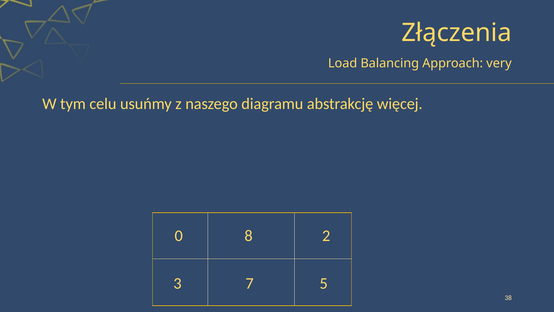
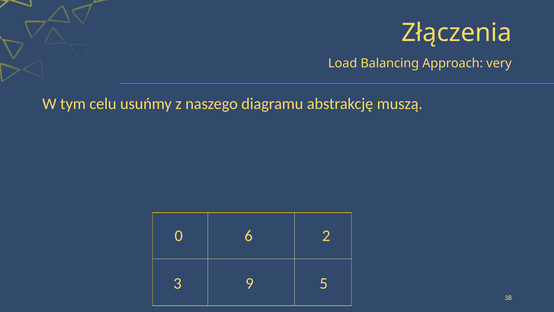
więcej: więcej -> muszą (400, 104)
8: 8 -> 6 (249, 235)
7: 7 -> 9 (250, 283)
